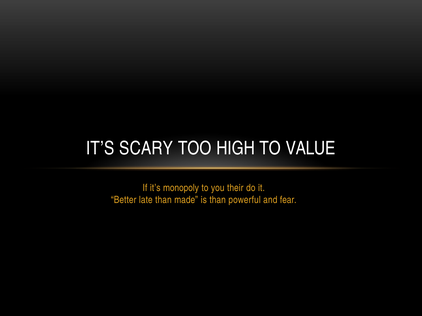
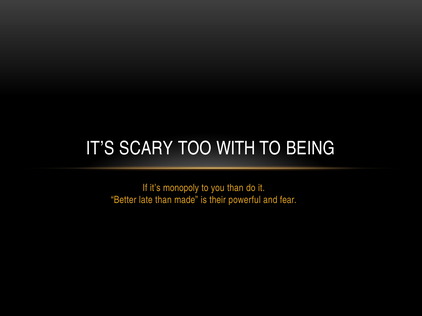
HIGH: HIGH -> WITH (236, 148)
VALUE: VALUE -> BEING (310, 148)
you their: their -> than (235, 188)
is than: than -> their (218, 200)
